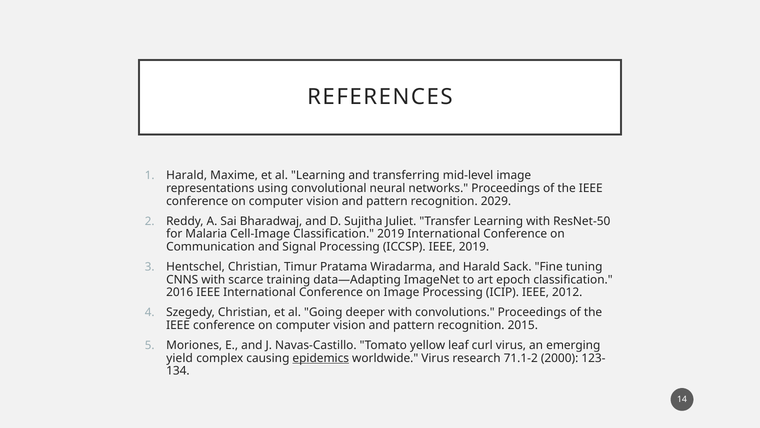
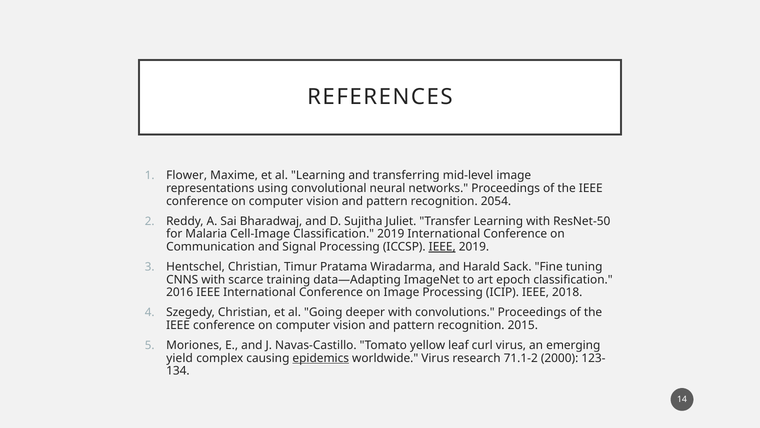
Harald: Harald -> Flower (187, 175)
2029: 2029 -> 2054 (496, 201)
IEEE underline: none -> present (442, 247)
2012: 2012 -> 2018 (567, 292)
